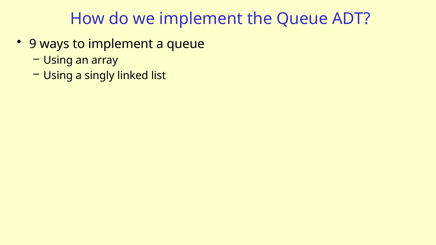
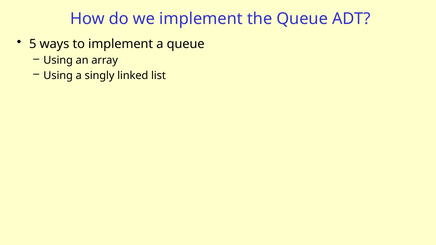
9: 9 -> 5 (33, 44)
